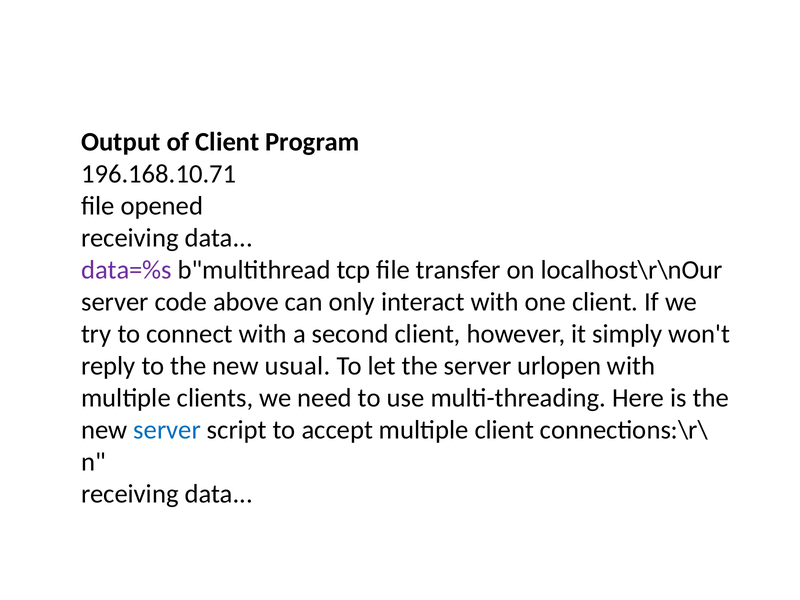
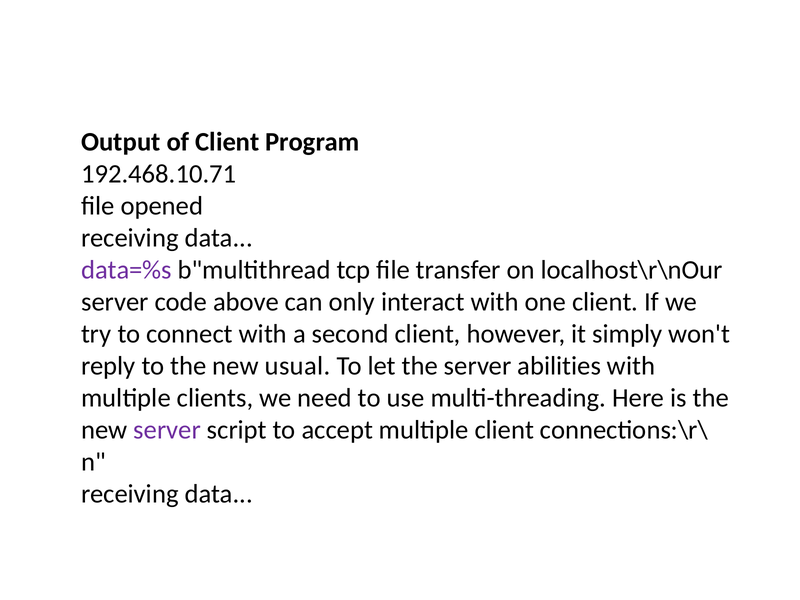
196.168.10.71: 196.168.10.71 -> 192.468.10.71 (159, 174)
urlopen: urlopen -> abilities (559, 366)
server colour: blue -> purple (167, 430)
